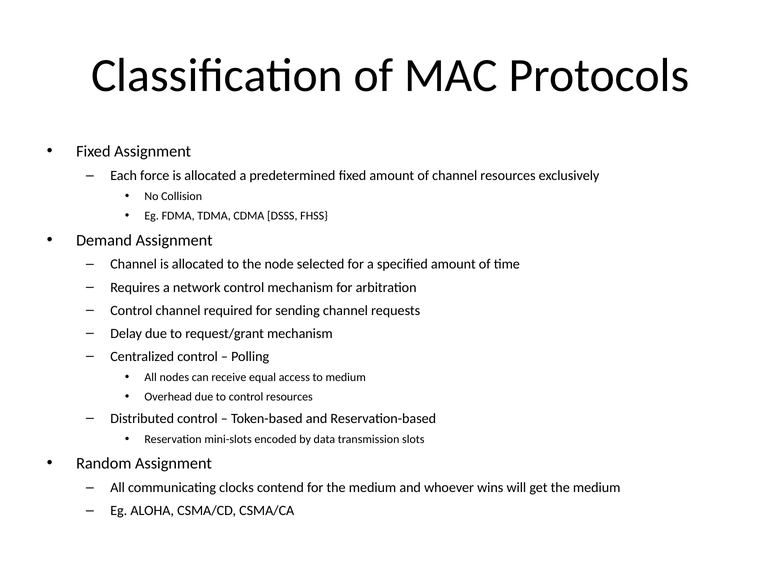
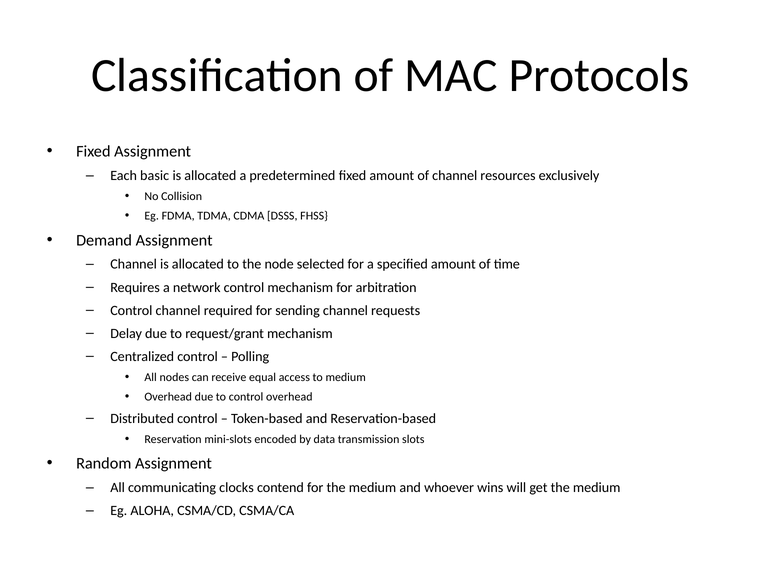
force: force -> basic (155, 176)
control resources: resources -> overhead (289, 397)
